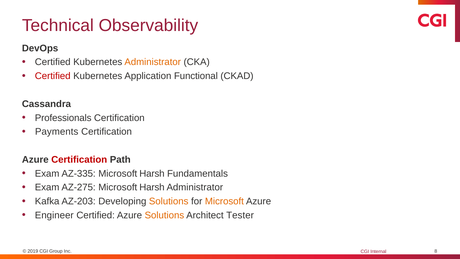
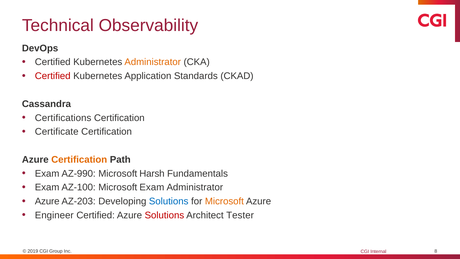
Functional: Functional -> Standards (196, 76)
Professionals: Professionals -> Certifications (63, 118)
Payments: Payments -> Certificate (57, 132)
Certification colour: red -> orange (79, 159)
AZ-335: AZ-335 -> AZ-990 (79, 173)
AZ-275: AZ-275 -> AZ-100 (79, 187)
Harsh: Harsh -> Exam (152, 187)
Kafka: Kafka -> Azure (47, 201)
Solutions colour: orange -> blue (169, 201)
Solutions colour: orange -> red (164, 215)
